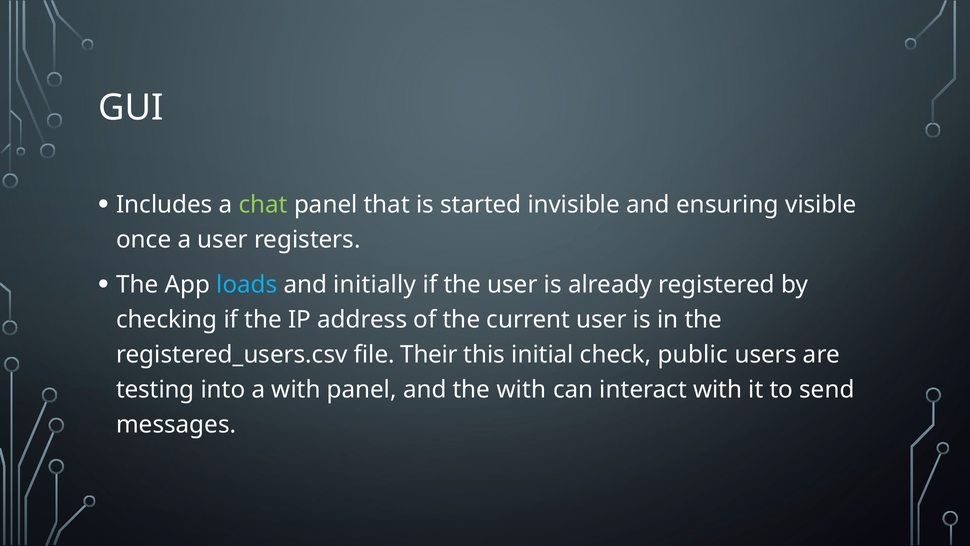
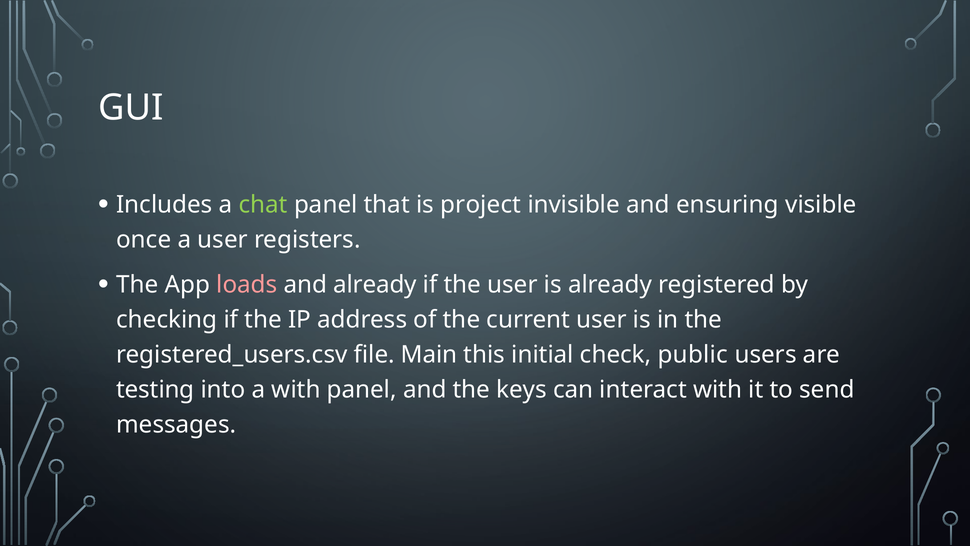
started: started -> project (481, 205)
loads colour: light blue -> pink (247, 285)
and initially: initially -> already (375, 285)
Their: Their -> Main (429, 354)
the with: with -> keys (522, 389)
